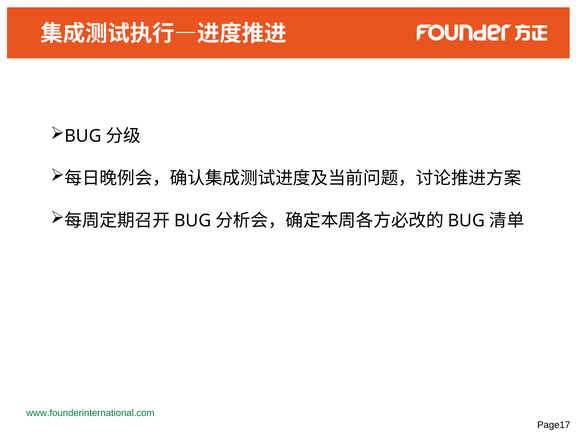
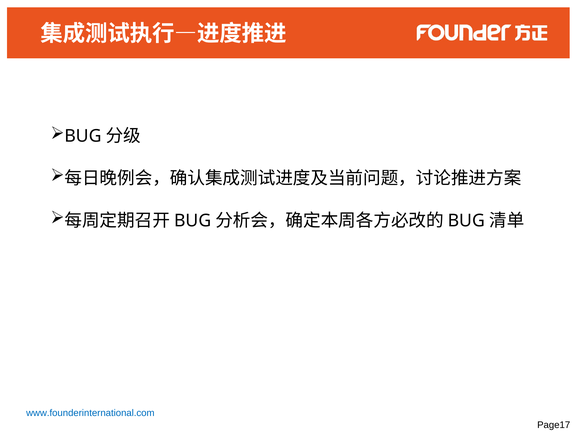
www.founderinternational.com colour: green -> blue (90, 413)
